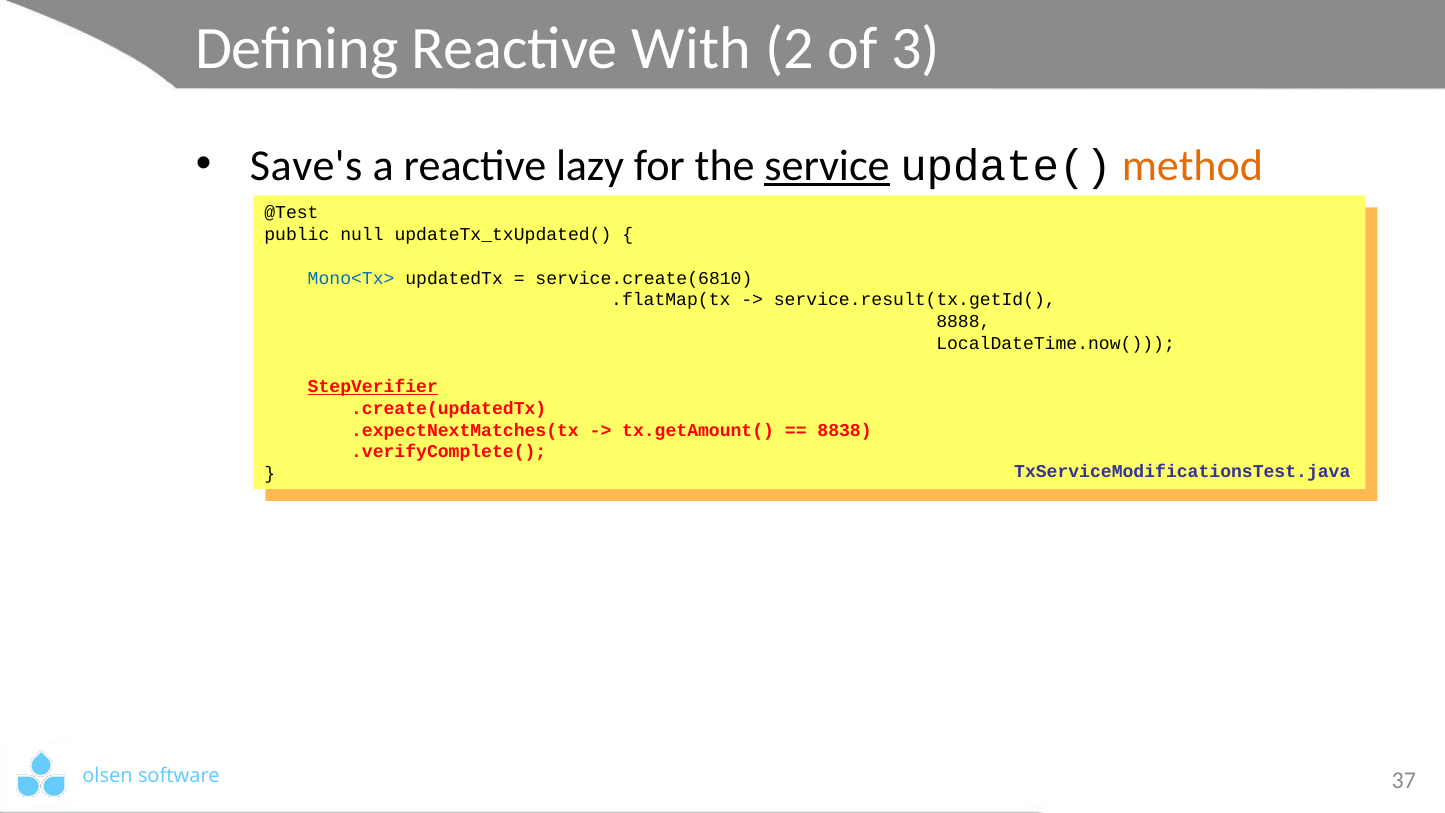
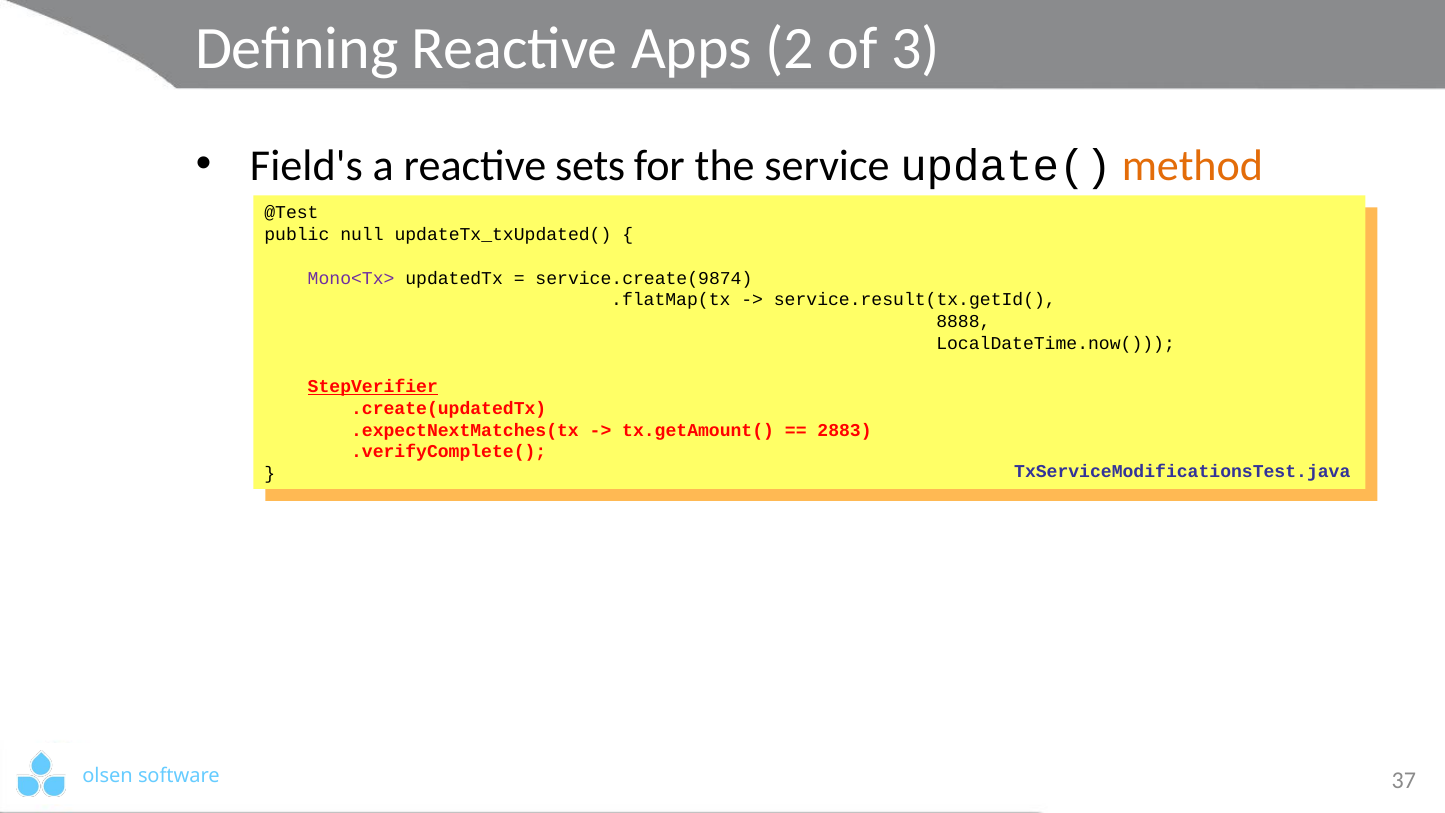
With: With -> Apps (692, 48)
Save's: Save's -> Field's (306, 166)
lazy: lazy -> sets (590, 166)
service underline: present -> none (827, 166)
Mono<Tx> colour: blue -> purple (351, 278)
service.create(6810: service.create(6810 -> service.create(9874 (644, 278)
8838: 8838 -> 2883 (845, 430)
